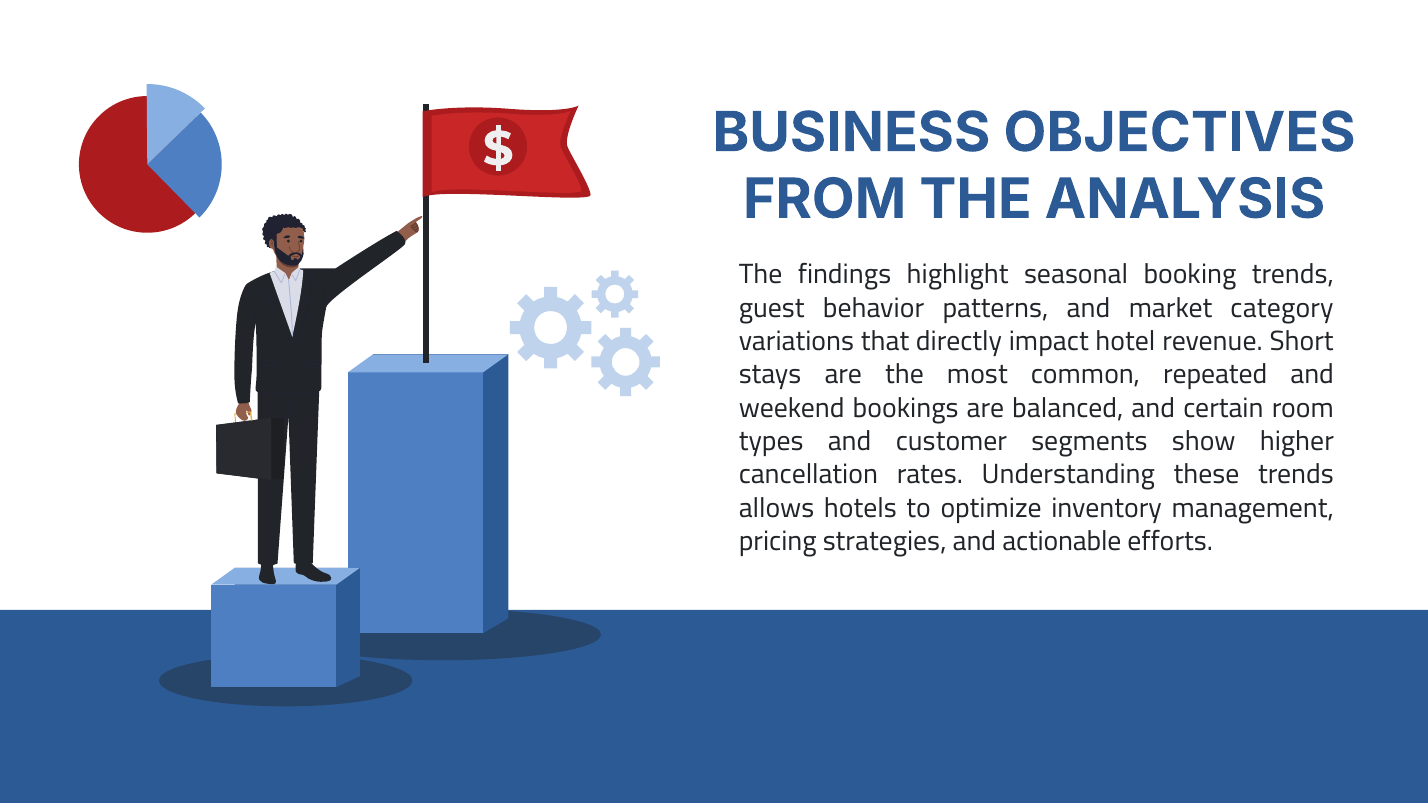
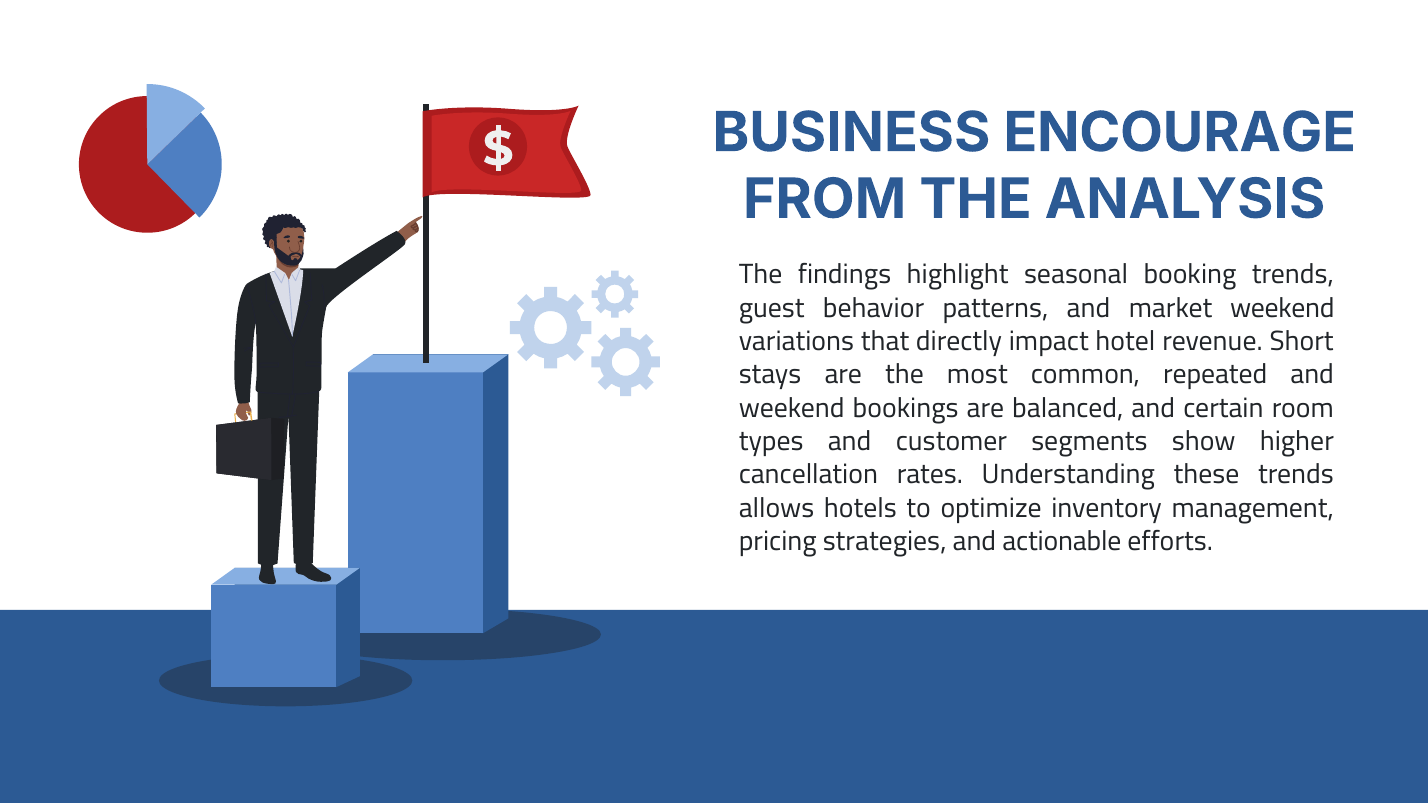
OBJECTIVES: OBJECTIVES -> ENCOURAGE (1180, 133)
market category: category -> weekend (1282, 308)
